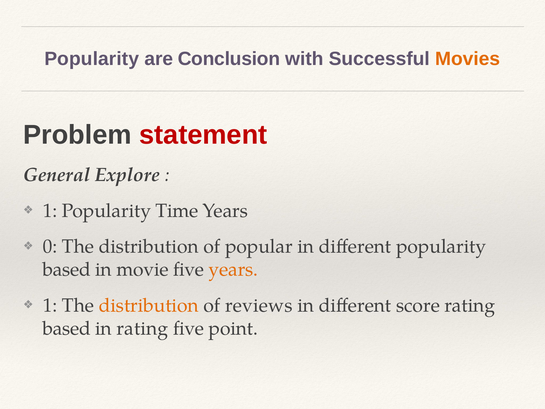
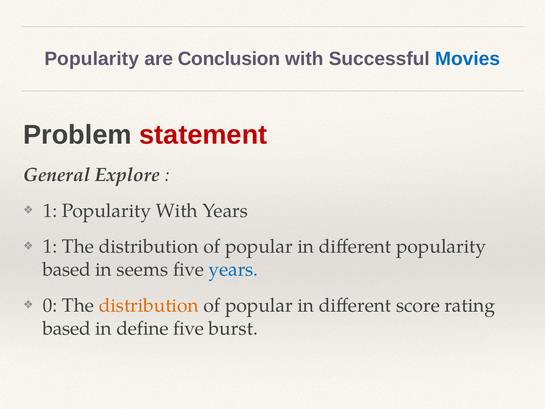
Movies colour: orange -> blue (468, 59)
Popularity Time: Time -> With (177, 211)
0: 0 -> 1 (50, 246)
movie: movie -> seems (142, 269)
years colour: orange -> blue (233, 269)
1: 1 -> 0 (50, 305)
reviews: reviews -> popular (259, 305)
in rating: rating -> define (143, 328)
point: point -> burst (233, 328)
